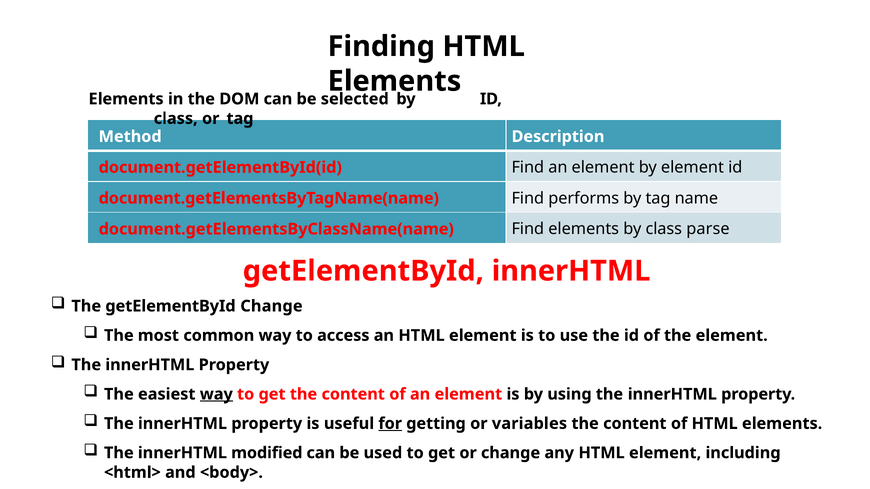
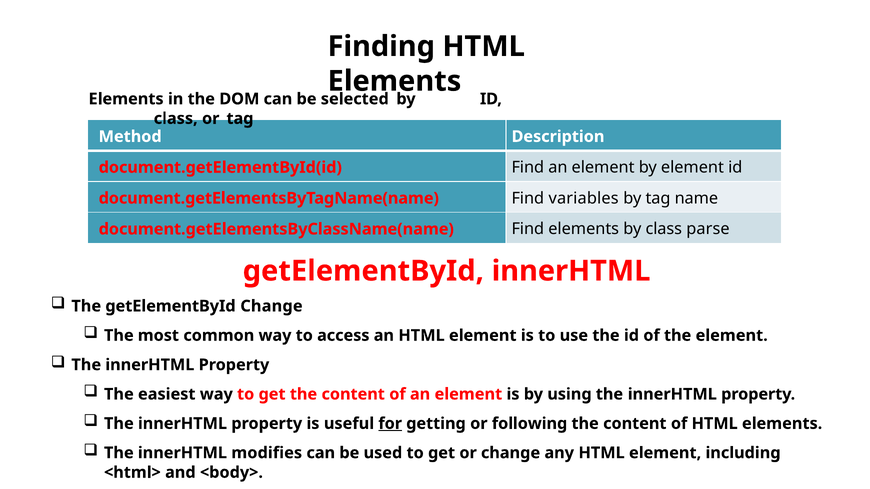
performs: performs -> variables (584, 198)
way underline: present -> none (216, 394)
variables: variables -> following (530, 424)
modified: modified -> modifies (267, 453)
